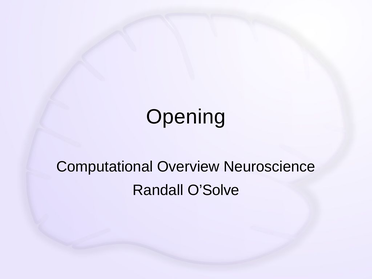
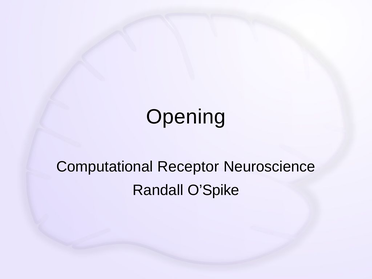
Overview: Overview -> Receptor (188, 167)
O’Solve: O’Solve -> O’Spike (213, 190)
